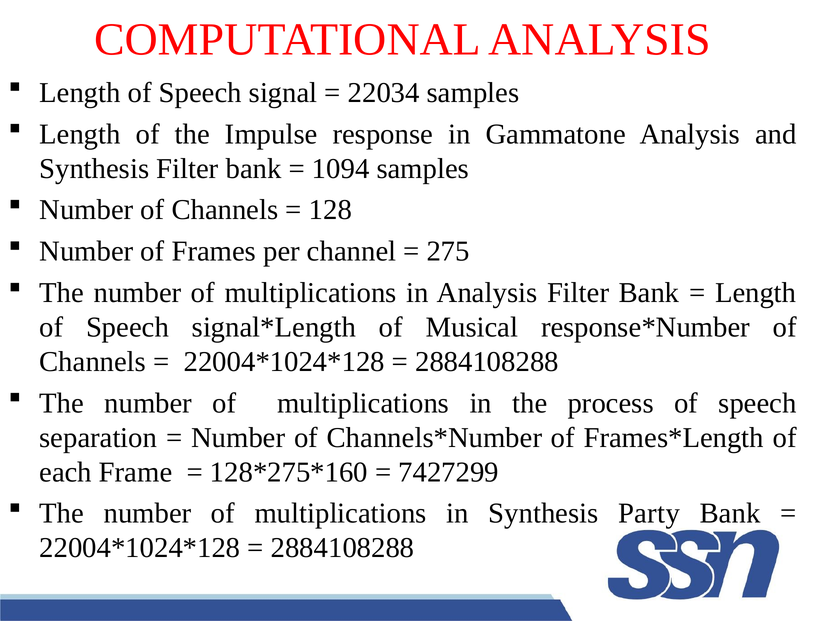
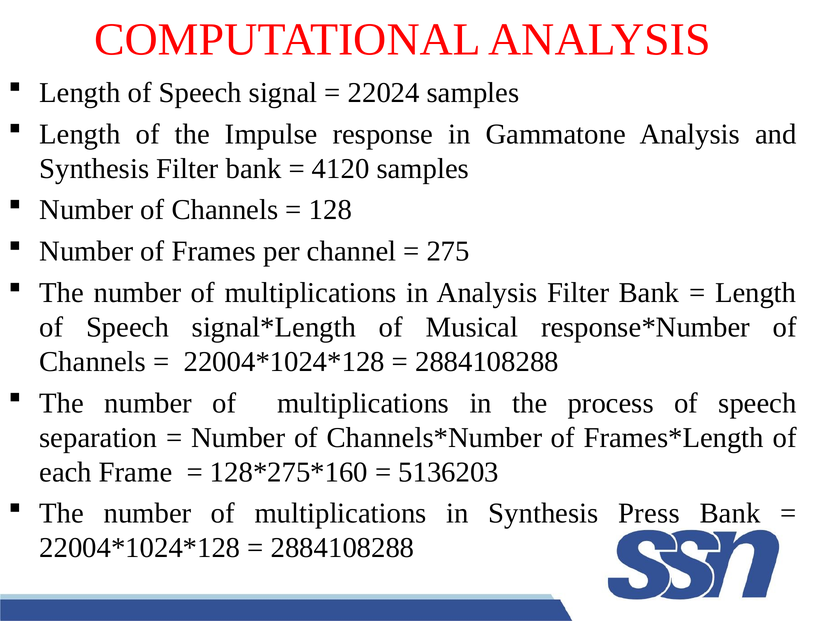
22034: 22034 -> 22024 (384, 93)
1094: 1094 -> 4120 (341, 169)
7427299: 7427299 -> 5136203 (449, 472)
Party: Party -> Press (649, 513)
